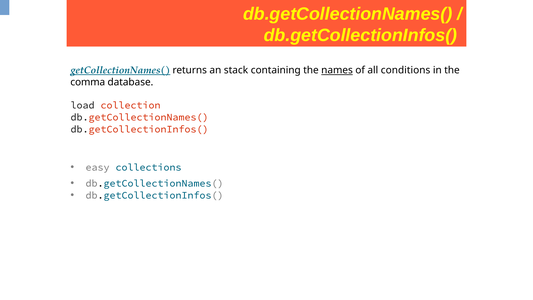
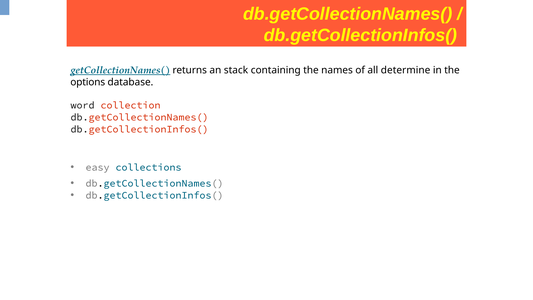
names underline: present -> none (337, 70)
conditions: conditions -> determine (406, 70)
comma: comma -> options (88, 82)
load: load -> word (83, 105)
